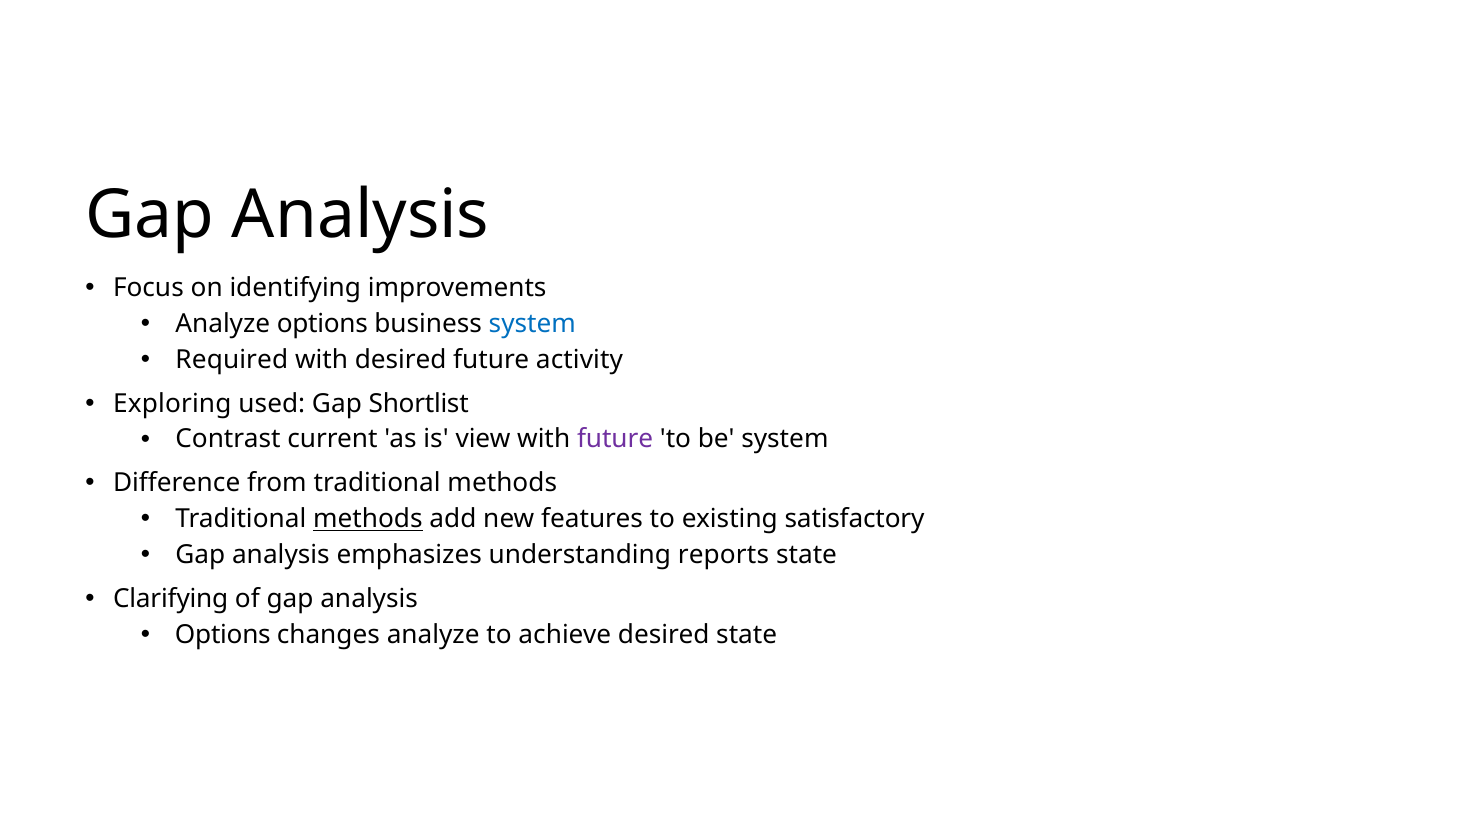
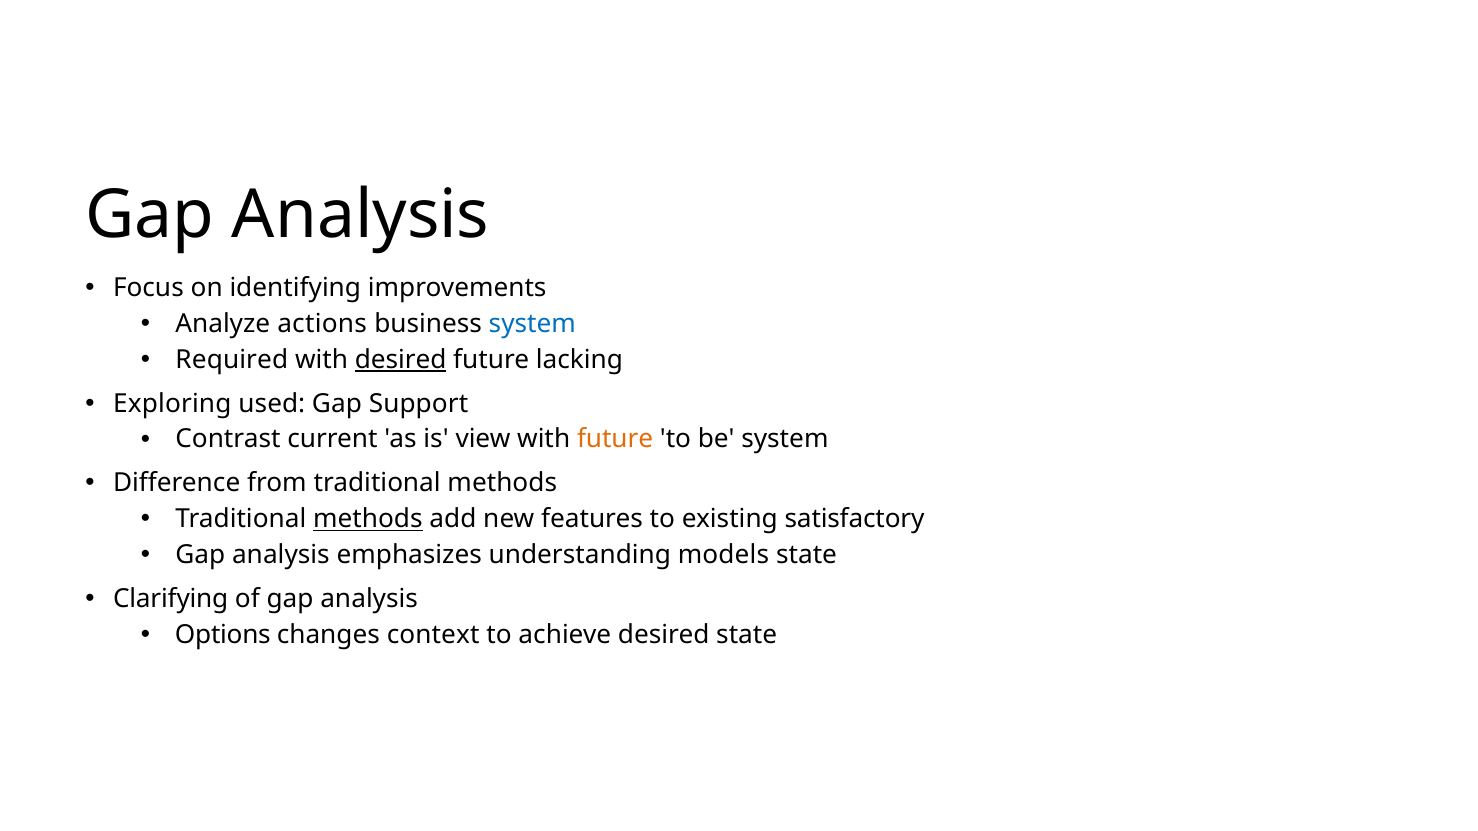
Analyze options: options -> actions (322, 324)
desired underline: none -> present (401, 360)
activity: activity -> lacking (579, 360)
Shortlist: Shortlist -> Support (419, 404)
future colour: purple -> orange (615, 440)
reports: reports -> models (723, 555)
changes analyze: analyze -> context (433, 635)
